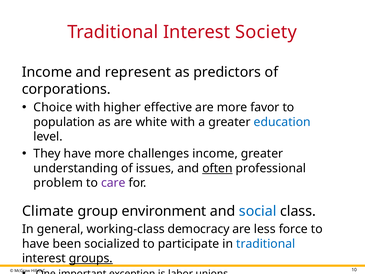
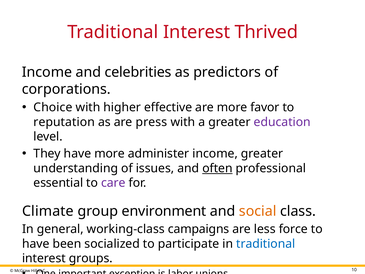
Society: Society -> Thrived (266, 32)
represent: represent -> celebrities (138, 72)
population: population -> reputation (64, 122)
white: white -> press (151, 122)
education colour: blue -> purple (282, 122)
challenges: challenges -> administer (159, 154)
problem: problem -> essential (58, 183)
social colour: blue -> orange (258, 211)
democracy: democracy -> campaigns (199, 229)
groups underline: present -> none (91, 258)
